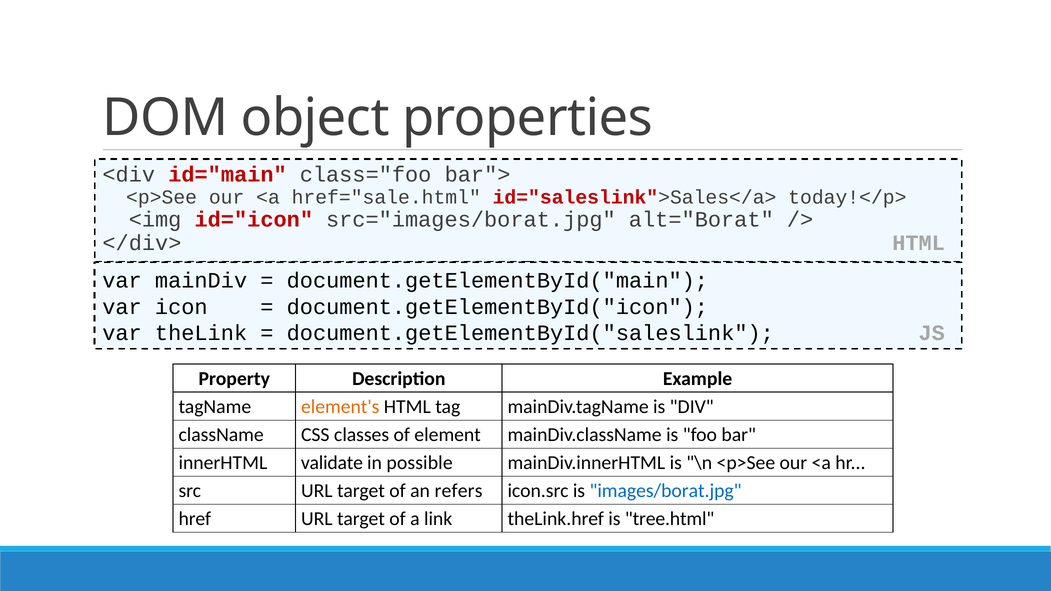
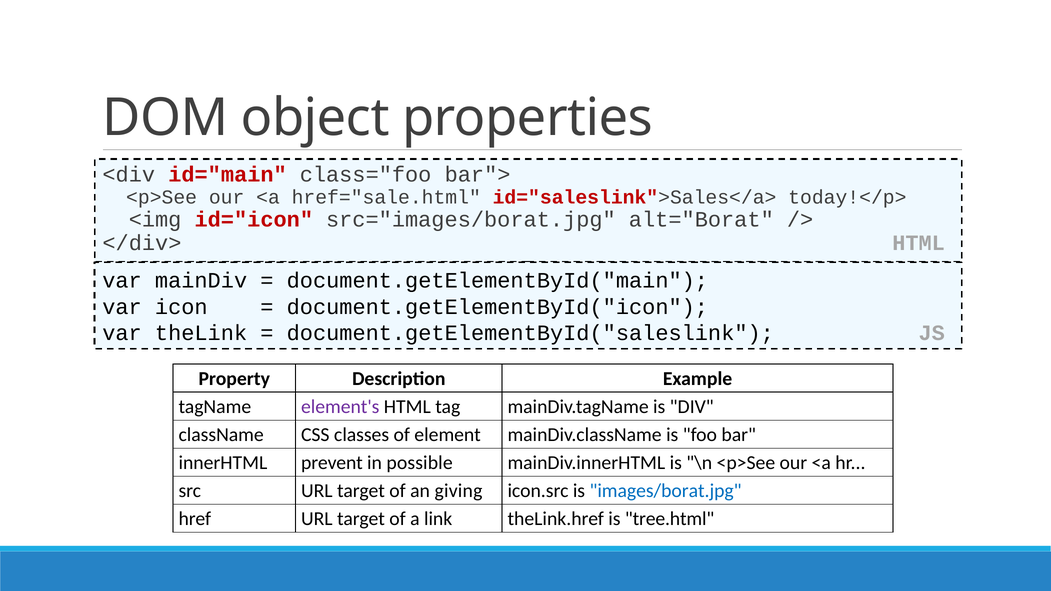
element's colour: orange -> purple (340, 407)
validate: validate -> prevent (332, 463)
refers: refers -> giving (459, 491)
